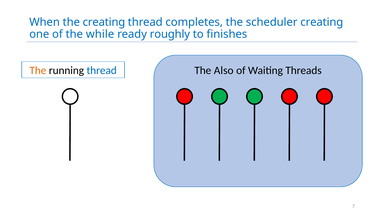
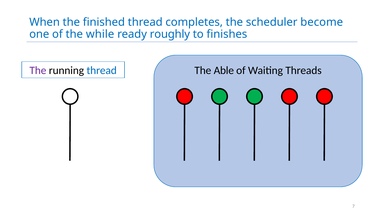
the creating: creating -> finished (104, 22)
scheduler creating: creating -> become (322, 22)
Also: Also -> Able (224, 70)
The colour: orange -> purple (38, 71)
